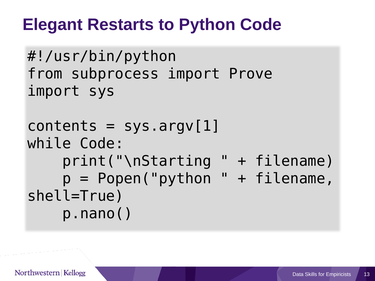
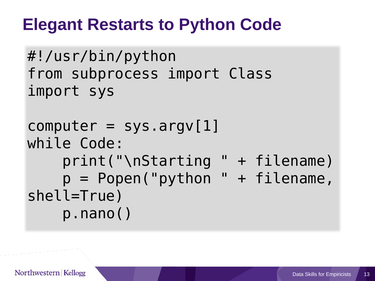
Prove: Prove -> Class (251, 74)
contents: contents -> computer (62, 126)
